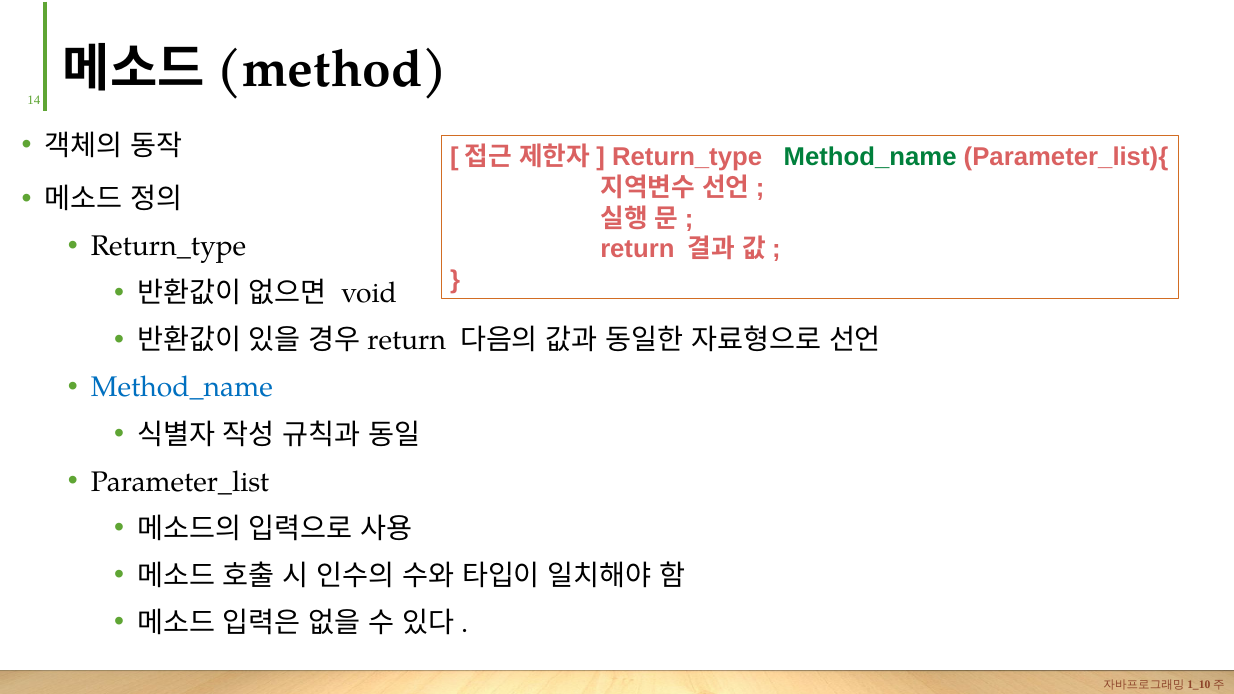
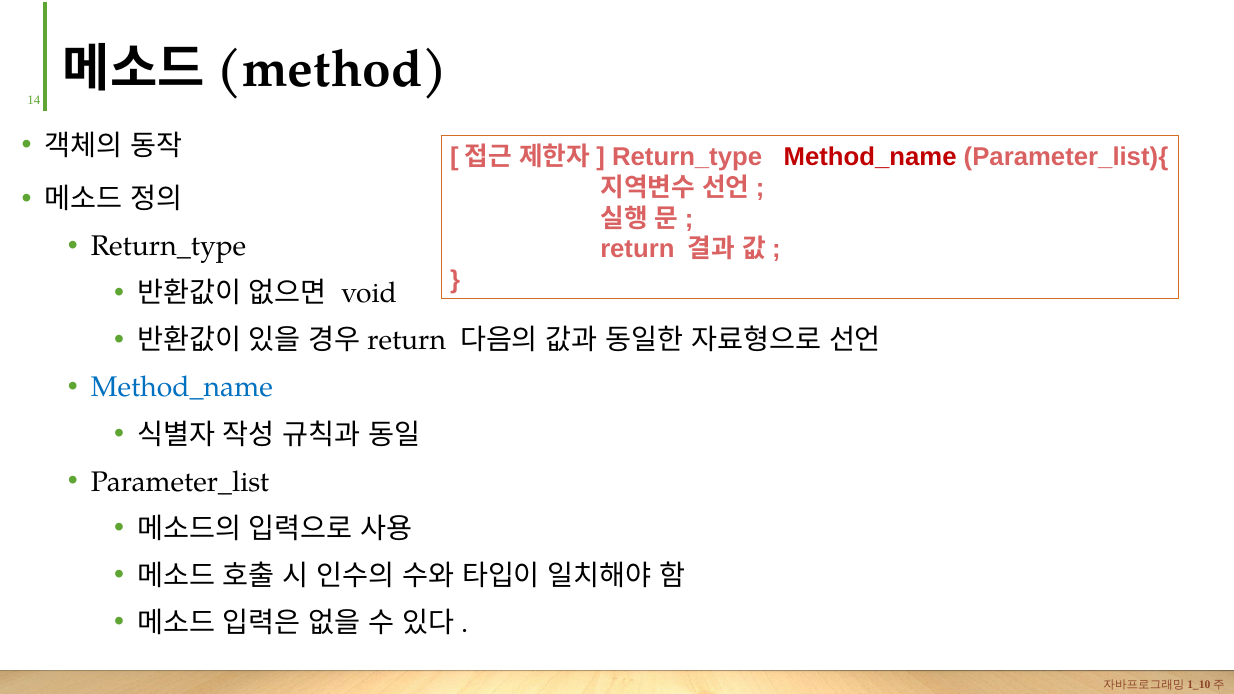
Method_name colour: green -> red (870, 157)
